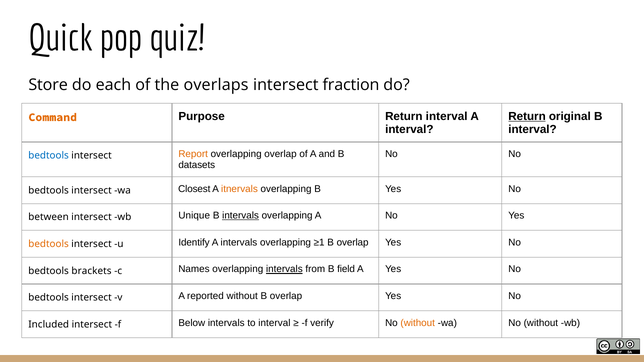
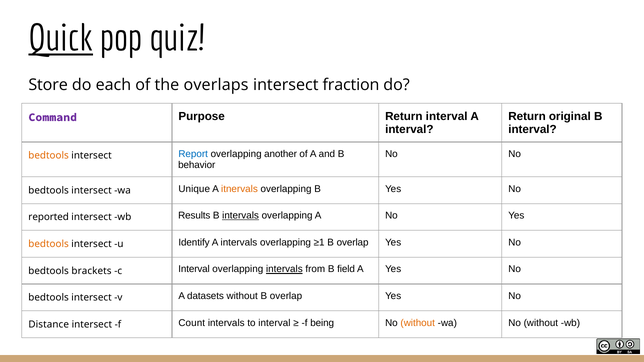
Quick underline: none -> present (61, 38)
Return underline: present -> none (527, 116)
Command colour: orange -> purple (53, 117)
bedtools colour: blue -> orange (49, 156)
Report colour: orange -> blue (193, 154)
overlapping overlap: overlap -> another (281, 154)
datasets: datasets -> behavior (197, 165)
Closest: Closest -> Unique (194, 189)
between: between -> reported (49, 217)
Unique: Unique -> Results (194, 216)
c Names: Names -> Interval (194, 269)
reported: reported -> datasets (205, 296)
Included: Included -> Distance (49, 325)
Below: Below -> Count (192, 323)
verify: verify -> being (322, 323)
